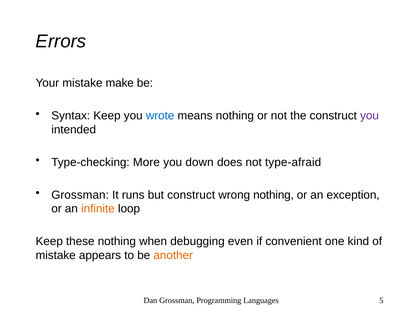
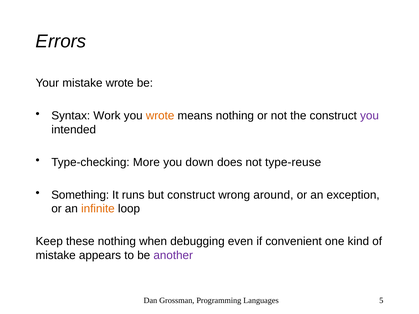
mistake make: make -> wrote (120, 83)
Syntax Keep: Keep -> Work (107, 116)
wrote colour: blue -> orange (160, 116)
type-afraid: type-afraid -> type-reuse (293, 162)
Grossman: Grossman -> Something (80, 195)
wrong nothing: nothing -> around (273, 195)
another colour: orange -> purple (173, 256)
